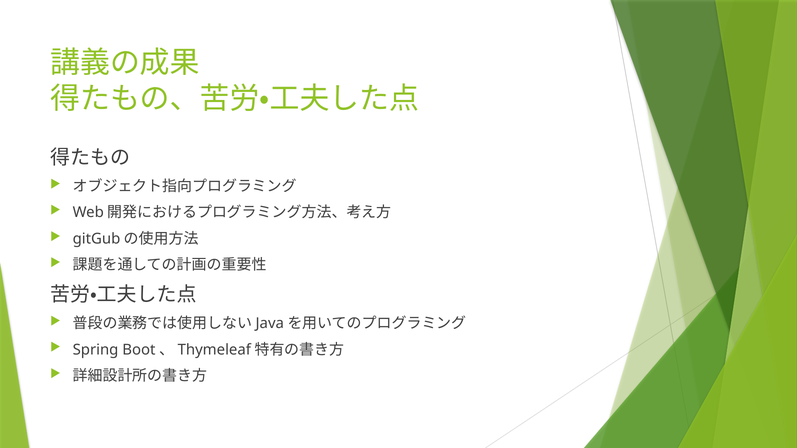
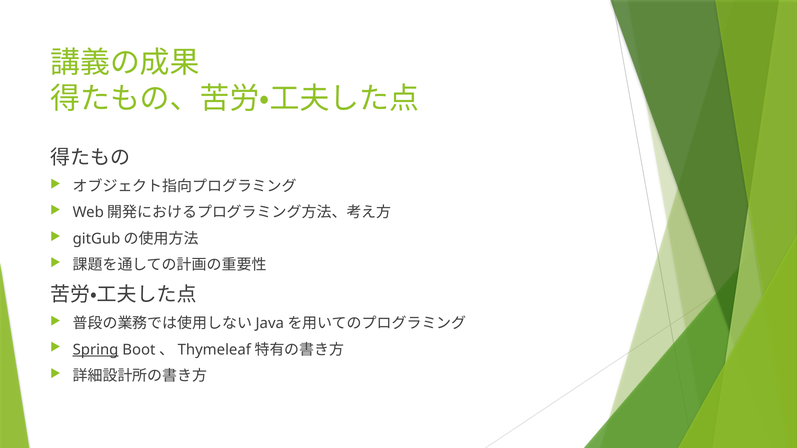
Spring underline: none -> present (96, 350)
